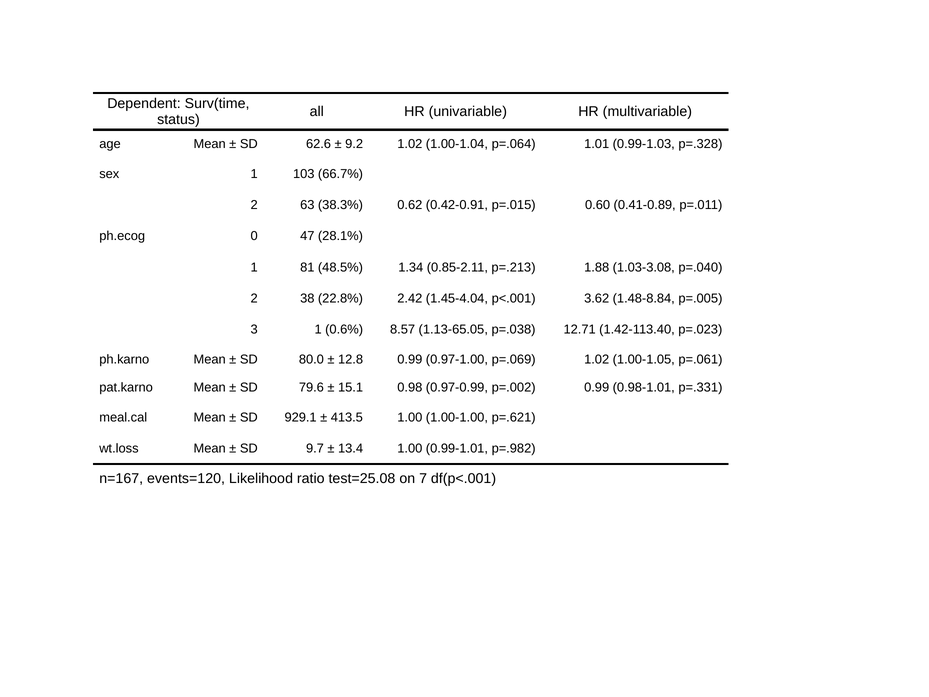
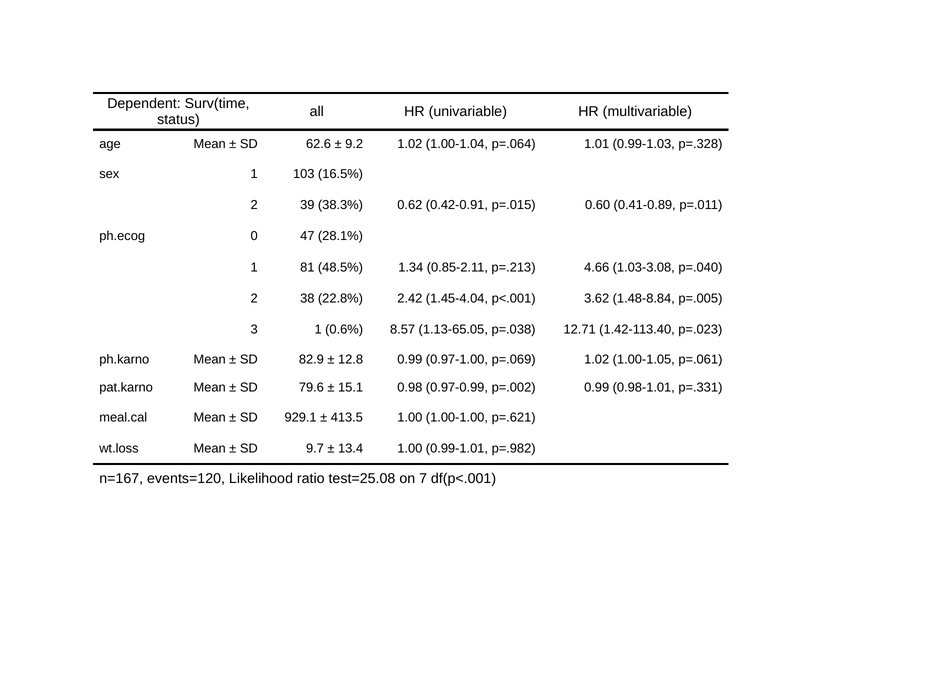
66.7%: 66.7% -> 16.5% (341, 174)
63: 63 -> 39 (307, 205)
1.88: 1.88 -> 4.66 (597, 267)
80.0: 80.0 -> 82.9 (311, 359)
